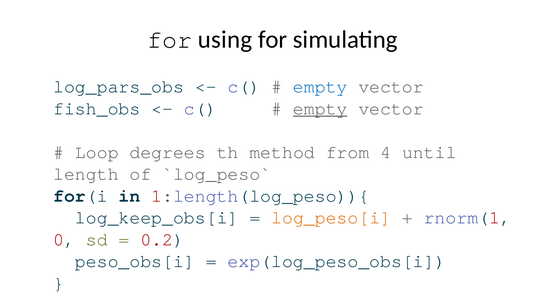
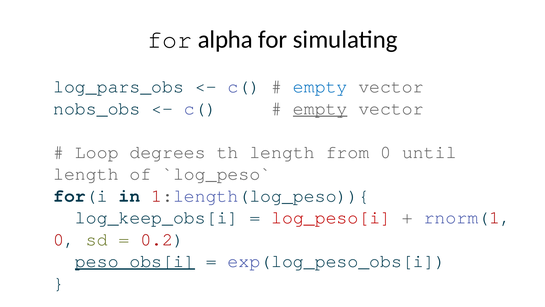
using: using -> alpha (225, 40)
fish_obs: fish_obs -> nobs_obs (97, 108)
th method: method -> length (282, 152)
from 4: 4 -> 0 (386, 152)
log_peso[i colour: orange -> red (331, 217)
peso_obs[i underline: none -> present (135, 261)
